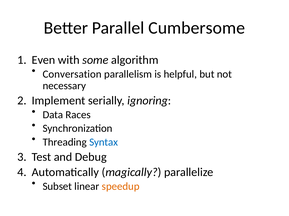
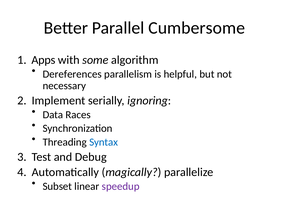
Even: Even -> Apps (44, 60)
Conversation: Conversation -> Dereferences (72, 74)
speedup colour: orange -> purple (121, 187)
